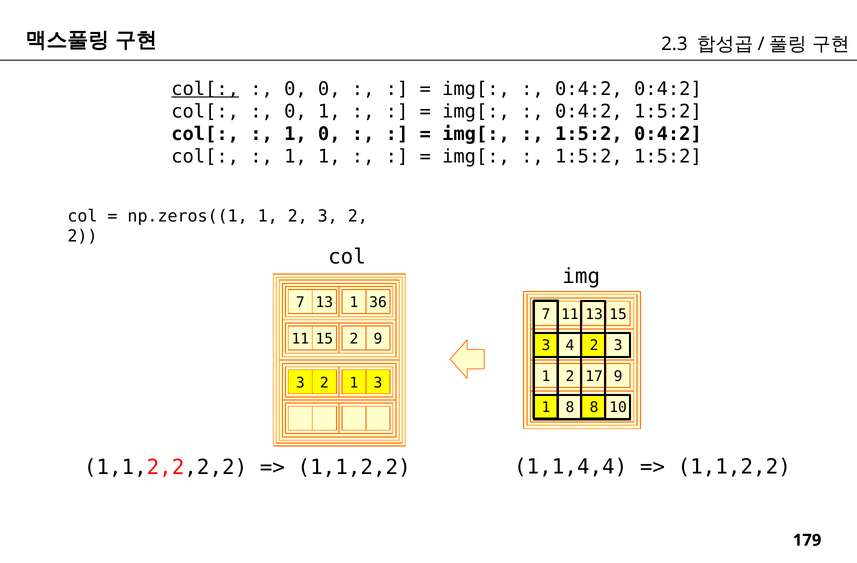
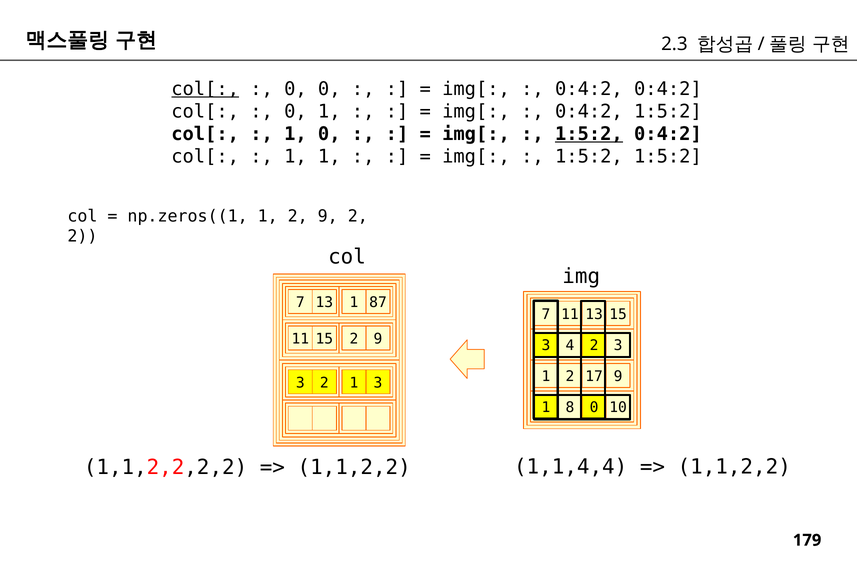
1:5:2 underline: none -> present (589, 134)
1 2 3: 3 -> 9 (328, 216)
36: 36 -> 87 (378, 303)
8 8: 8 -> 0 (594, 407)
